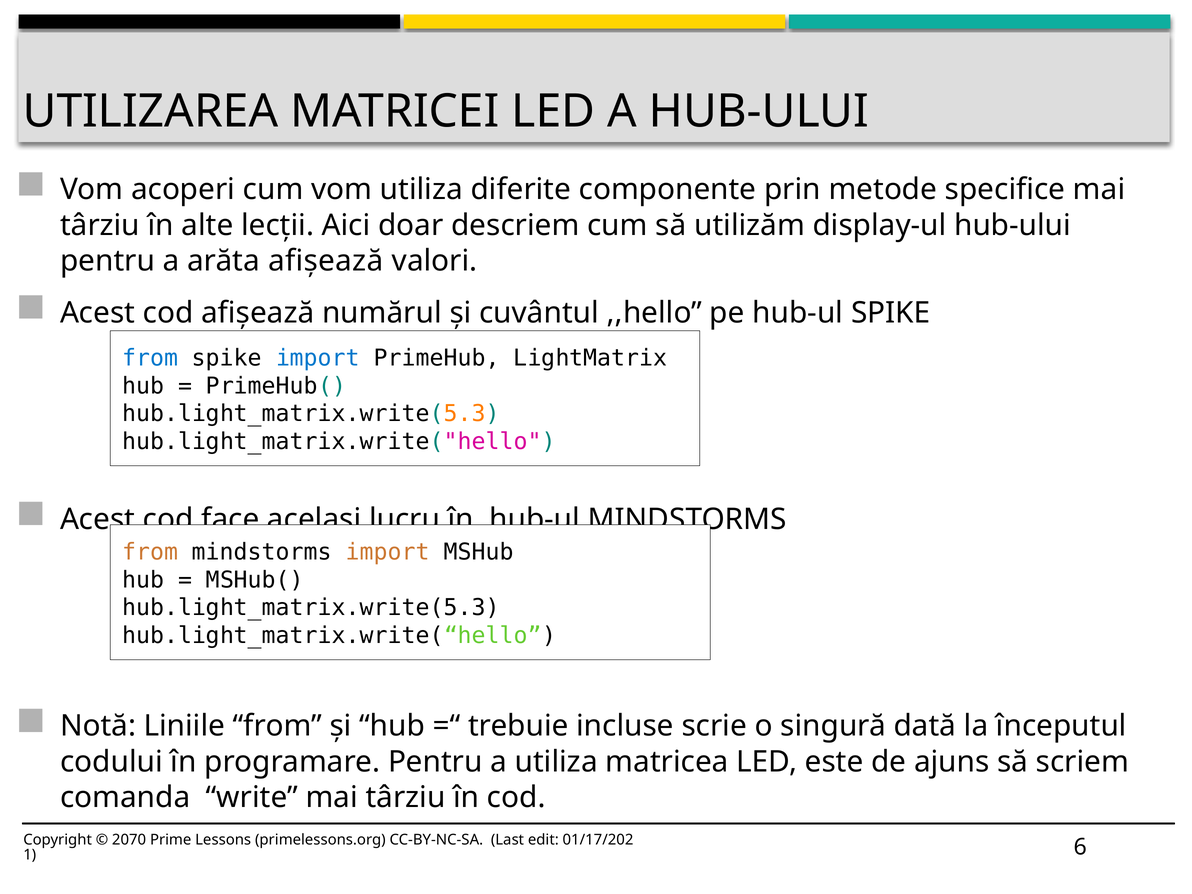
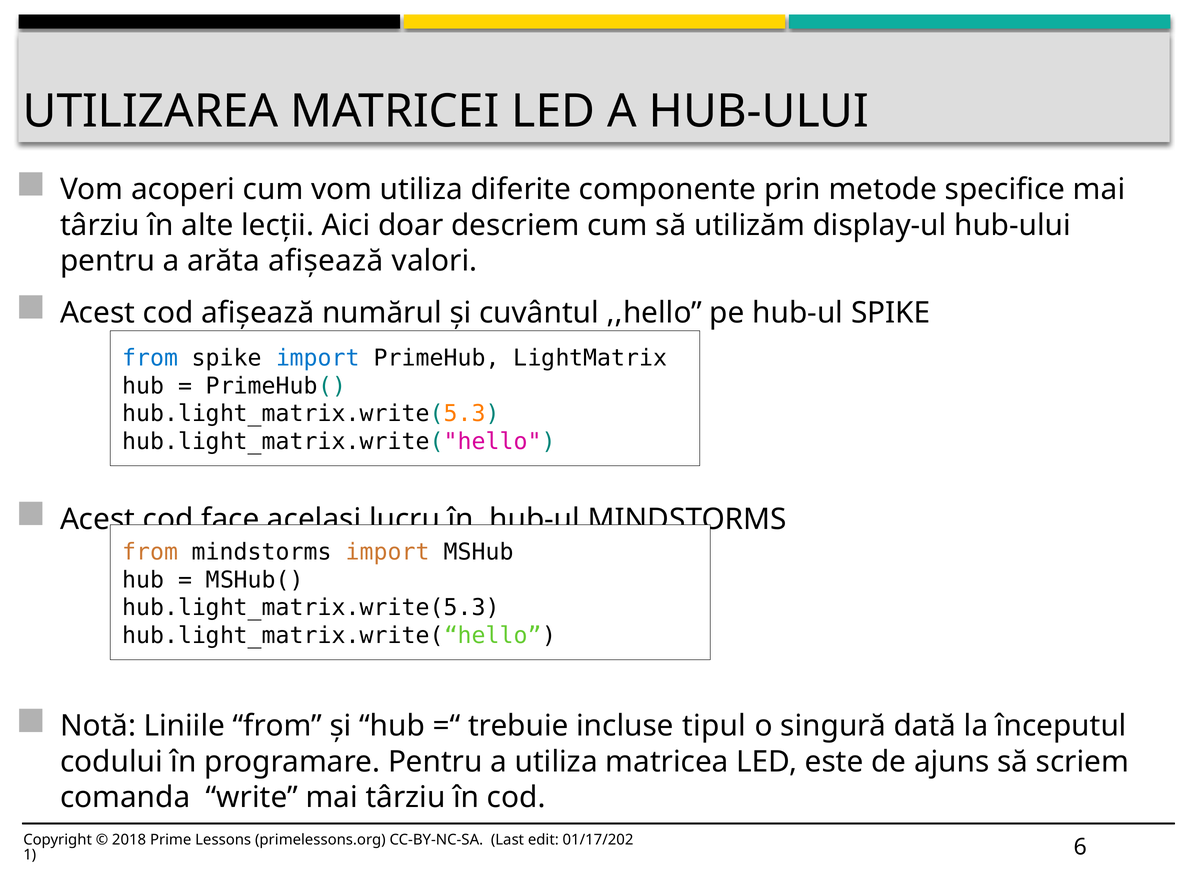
scrie: scrie -> tipul (714, 726)
2070: 2070 -> 2018 (129, 840)
